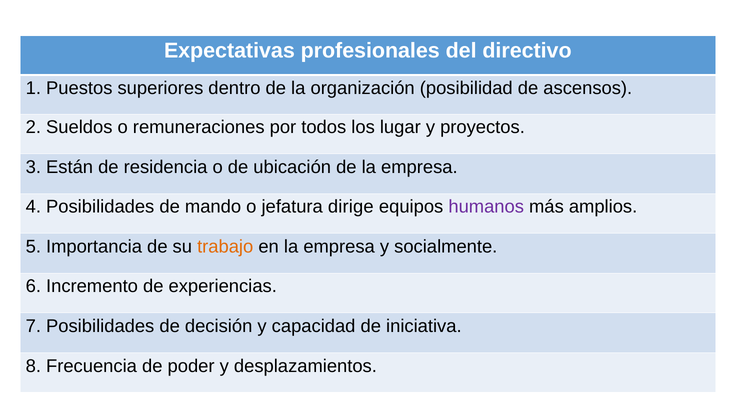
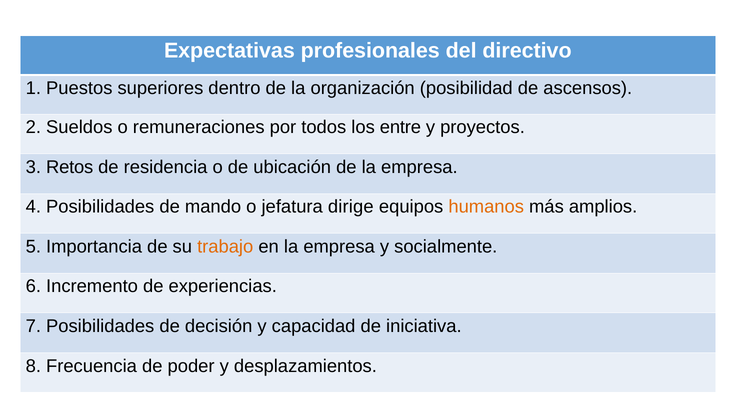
lugar: lugar -> entre (400, 128)
Están: Están -> Retos (70, 167)
humanos colour: purple -> orange (486, 207)
